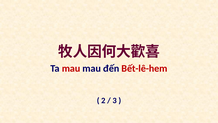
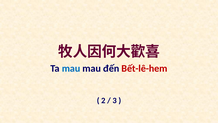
mau colour: red -> blue (71, 68)
